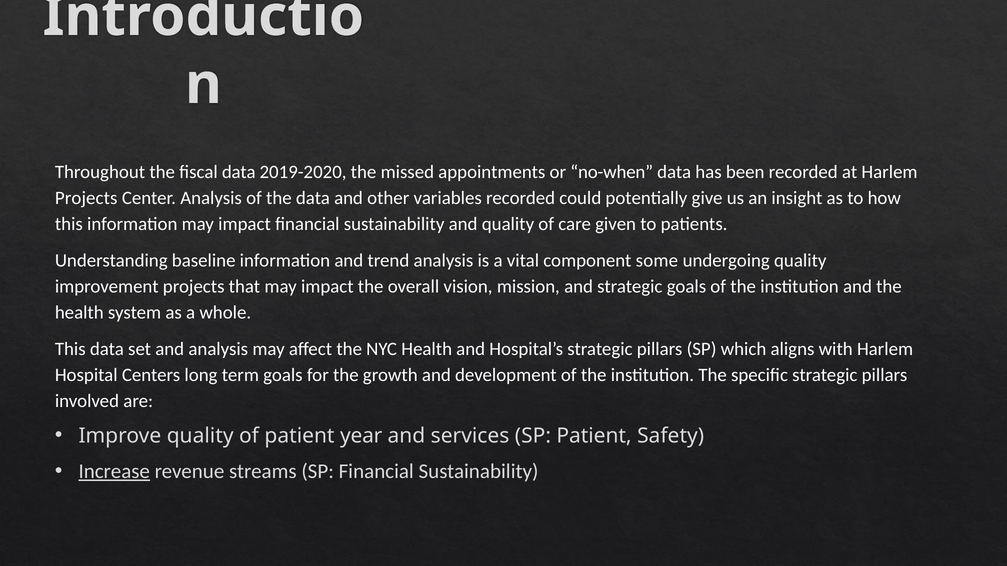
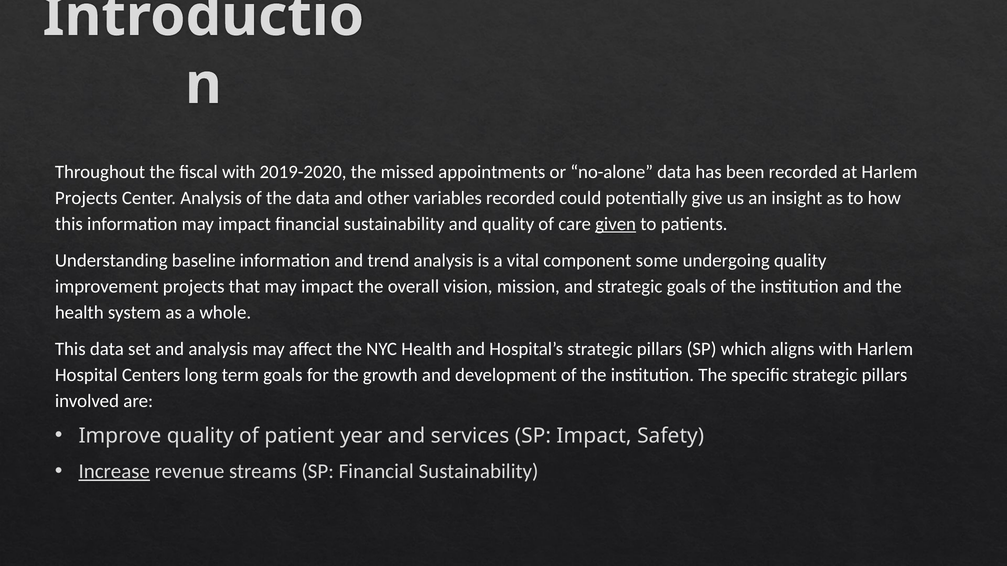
fiscal data: data -> with (239, 172)
no-when: no-when -> no-alone (612, 172)
given underline: none -> present (616, 224)
SP Patient: Patient -> Impact (594, 436)
